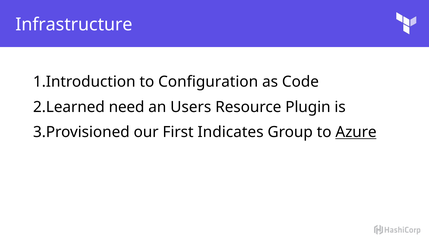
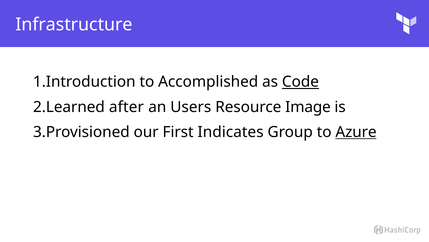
Configuration: Configuration -> Accomplished (208, 82)
Code underline: none -> present (300, 82)
need: need -> after (126, 107)
Plugin: Plugin -> Image (308, 107)
